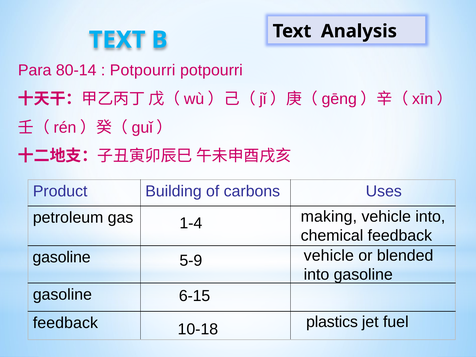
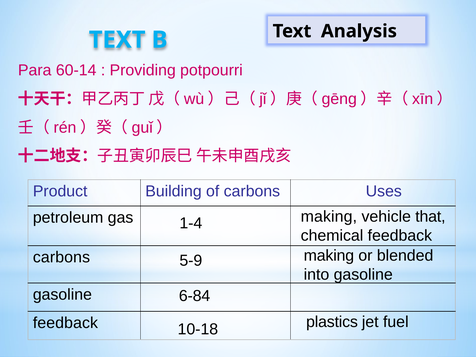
80-14: 80-14 -> 60-14 (76, 70)
Potpourri: Potpourri -> Providing (143, 70)
vehicle into: into -> that (430, 217)
gasoline: gasoline -> carbons (61, 257)
5-9 vehicle: vehicle -> making (329, 256)
6-15: 6-15 -> 6-84 (195, 296)
